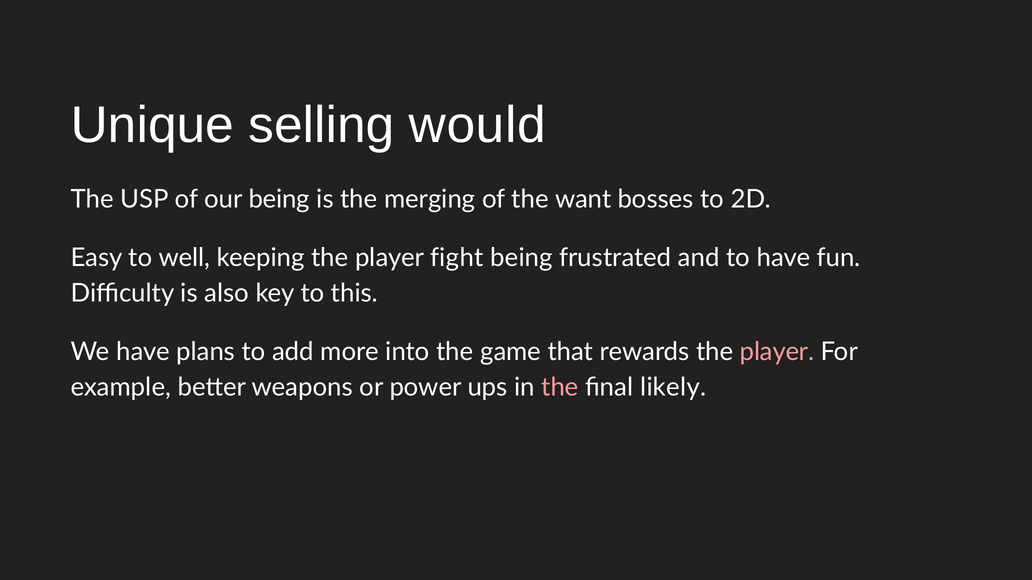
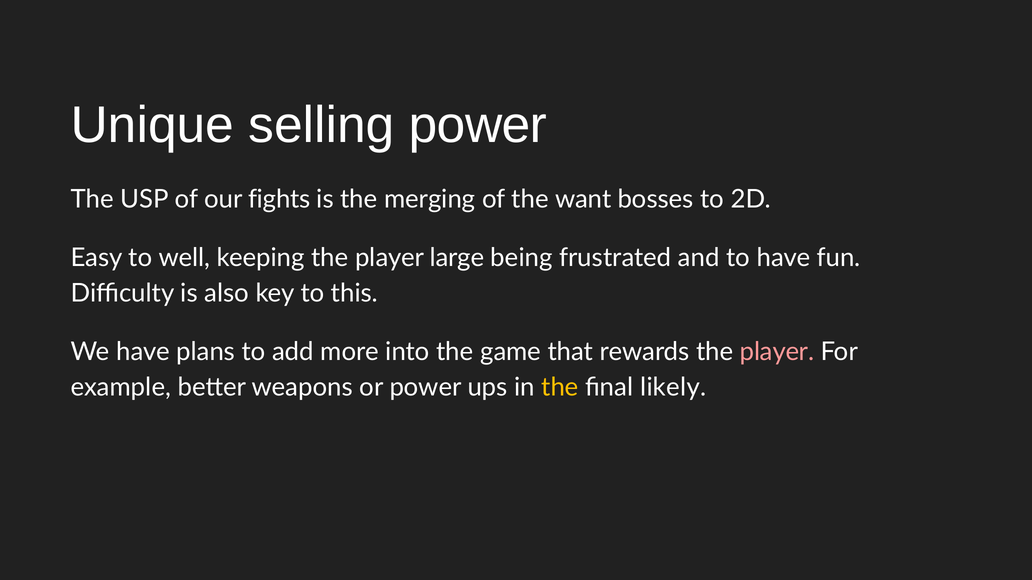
selling would: would -> power (478, 125)
our being: being -> fights (279, 199)
fight: fight -> large (457, 258)
the colour: pink -> yellow (560, 388)
